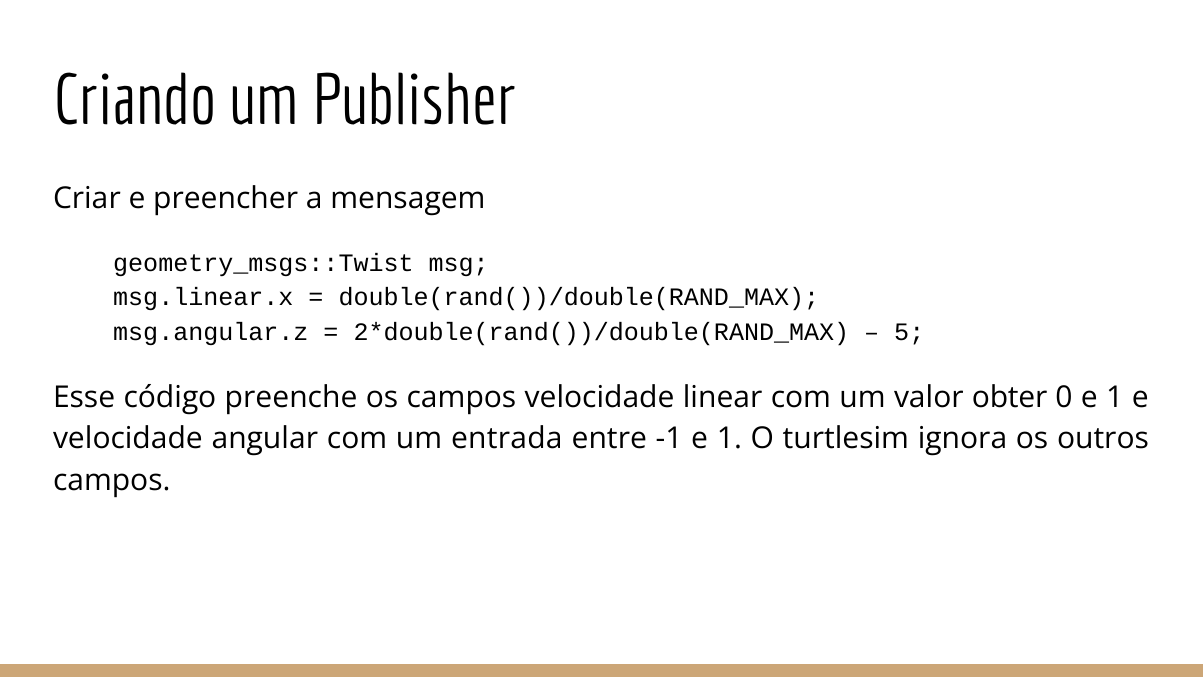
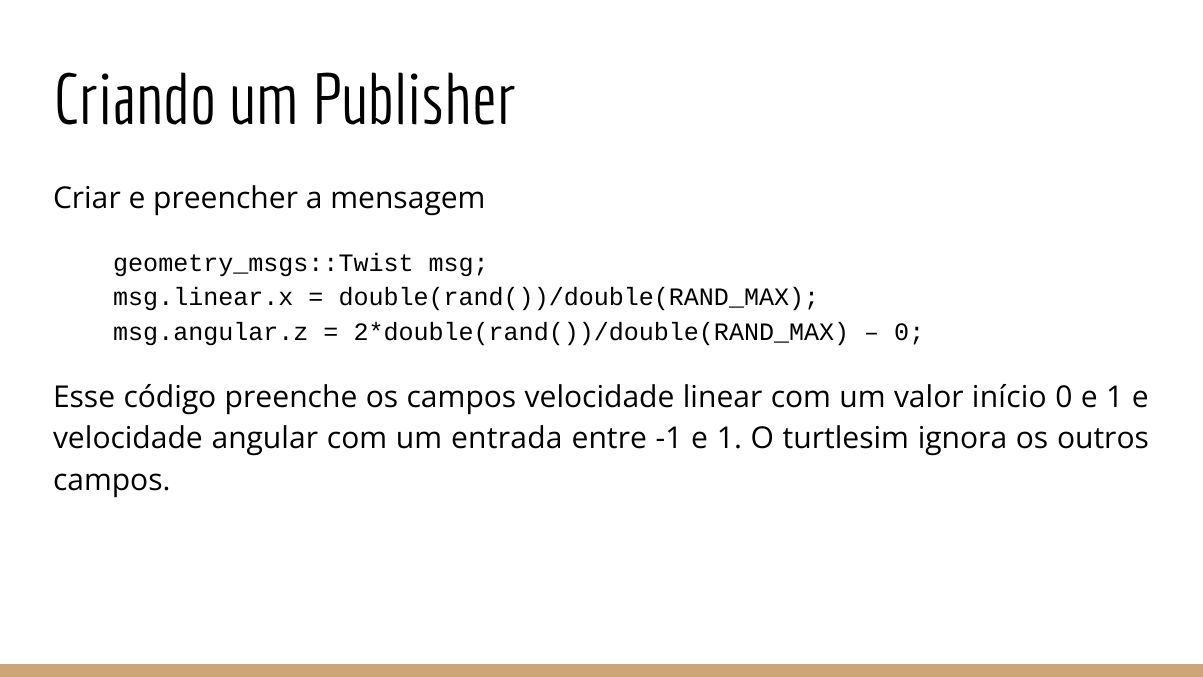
5: 5 -> 0 (909, 332)
obter: obter -> início (1009, 397)
